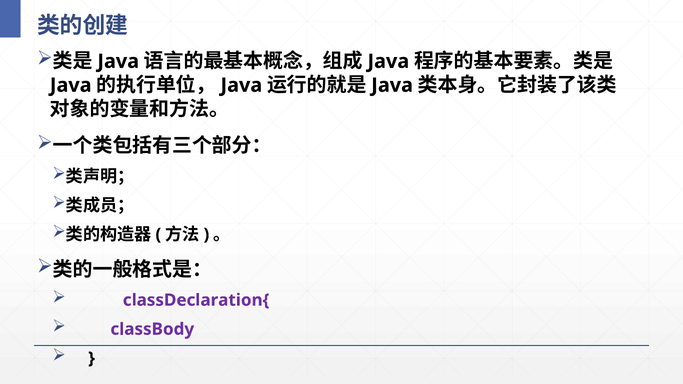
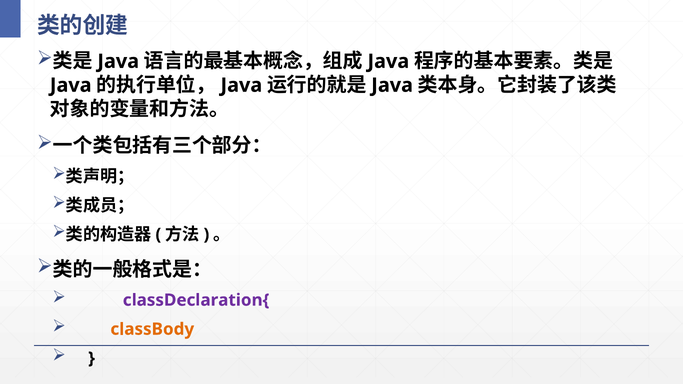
classBody colour: purple -> orange (152, 329)
